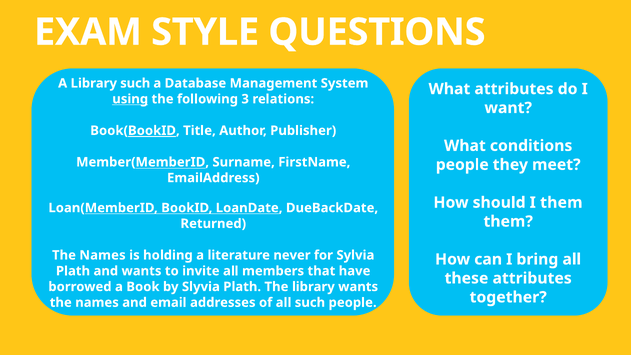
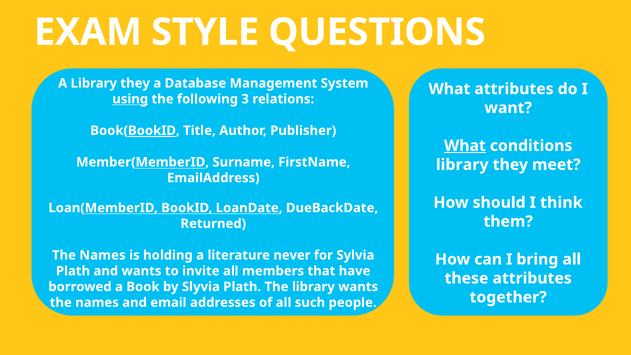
A Library such: such -> they (135, 83)
What underline: none -> present (465, 146)
people: people -> library (462, 165)
I them: them -> think (561, 203)
